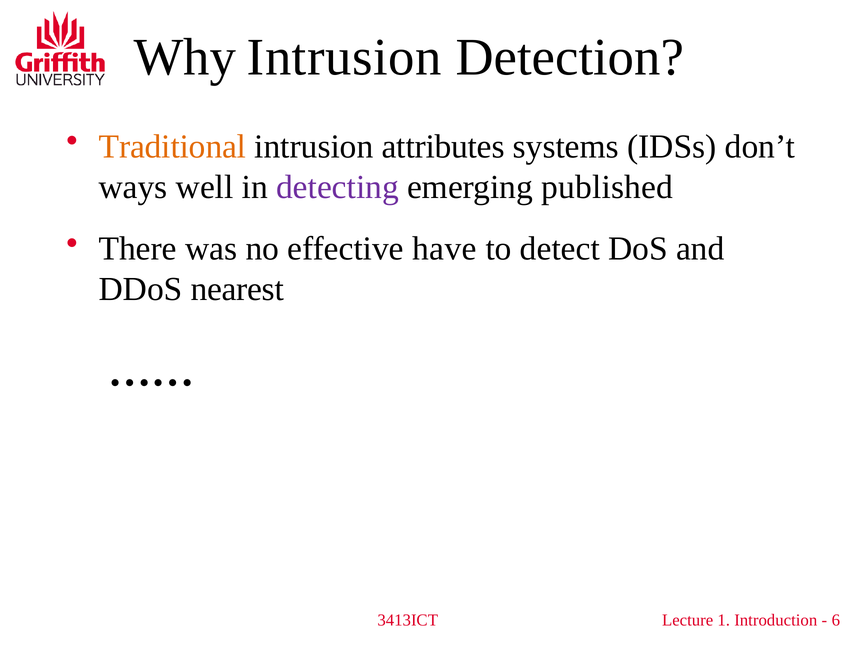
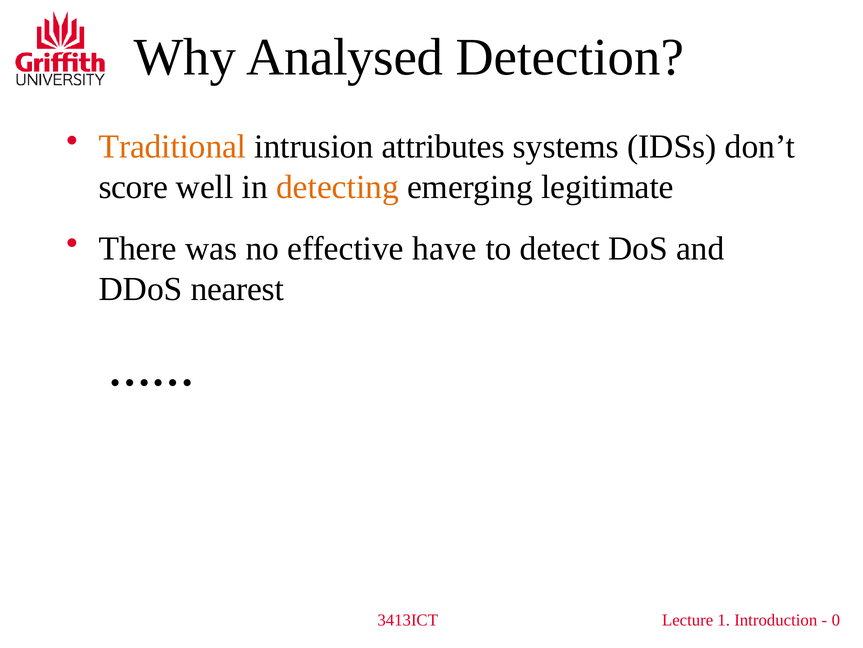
Why Intrusion: Intrusion -> Analysed (345, 57)
ways: ways -> score (133, 187)
detecting colour: purple -> orange (337, 187)
published: published -> legitimate (607, 187)
6: 6 -> 0 (836, 620)
